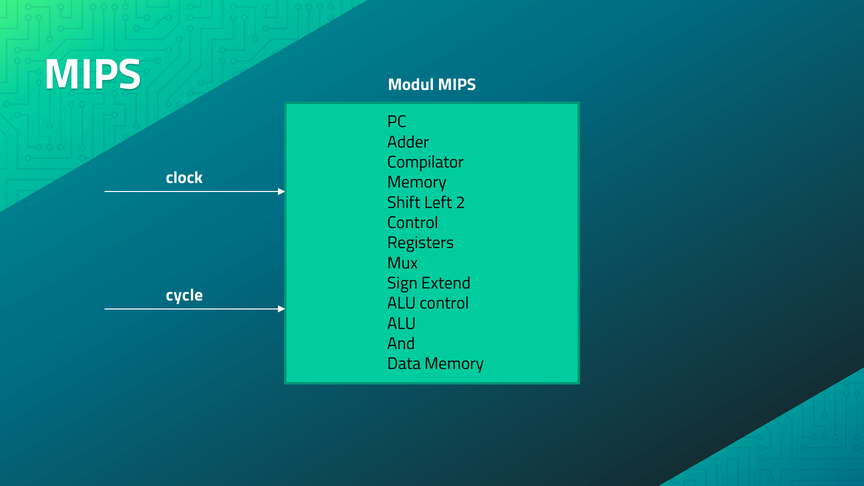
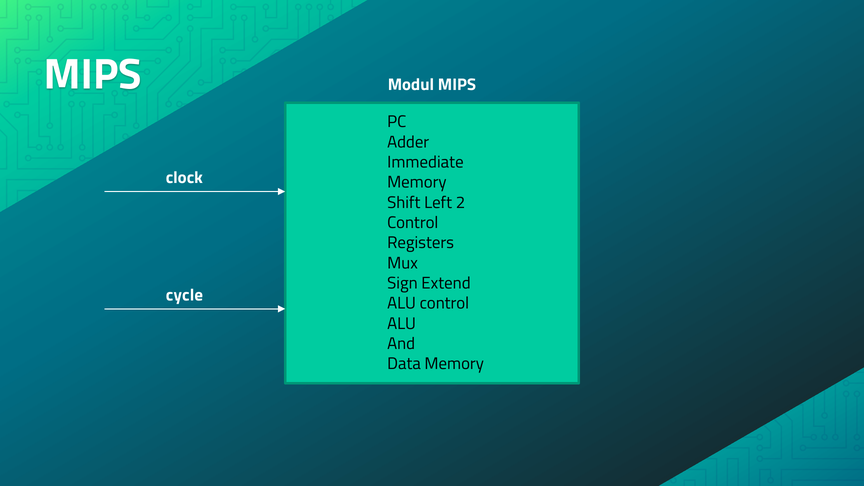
Compilator: Compilator -> Immediate (425, 162)
